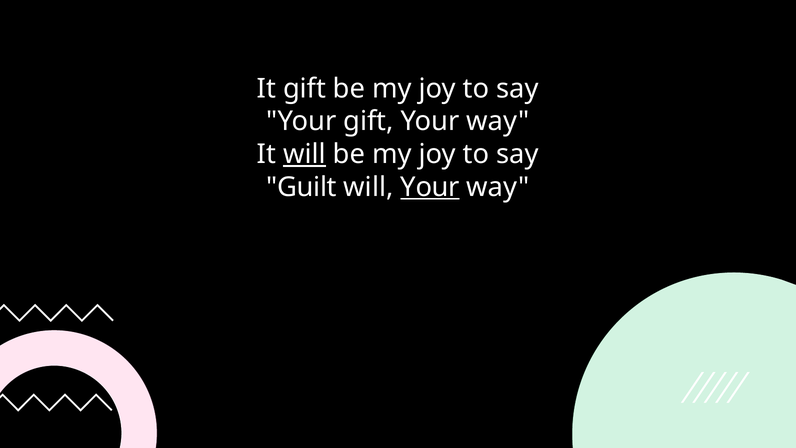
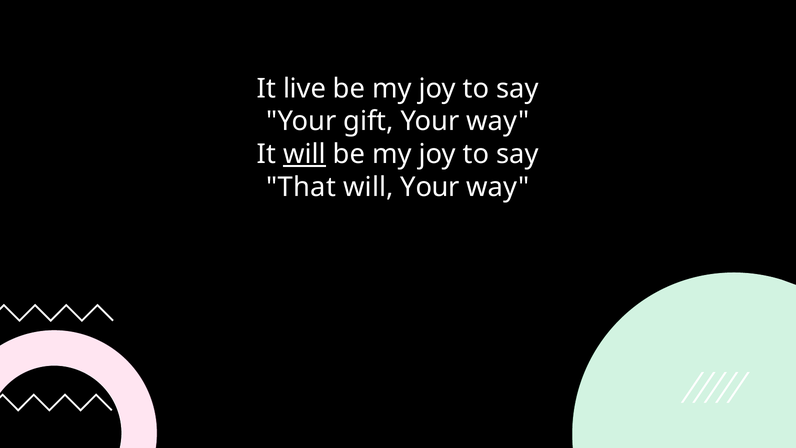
It gift: gift -> live (305, 88)
Guilt: Guilt -> That (301, 187)
Your underline: present -> none (430, 187)
